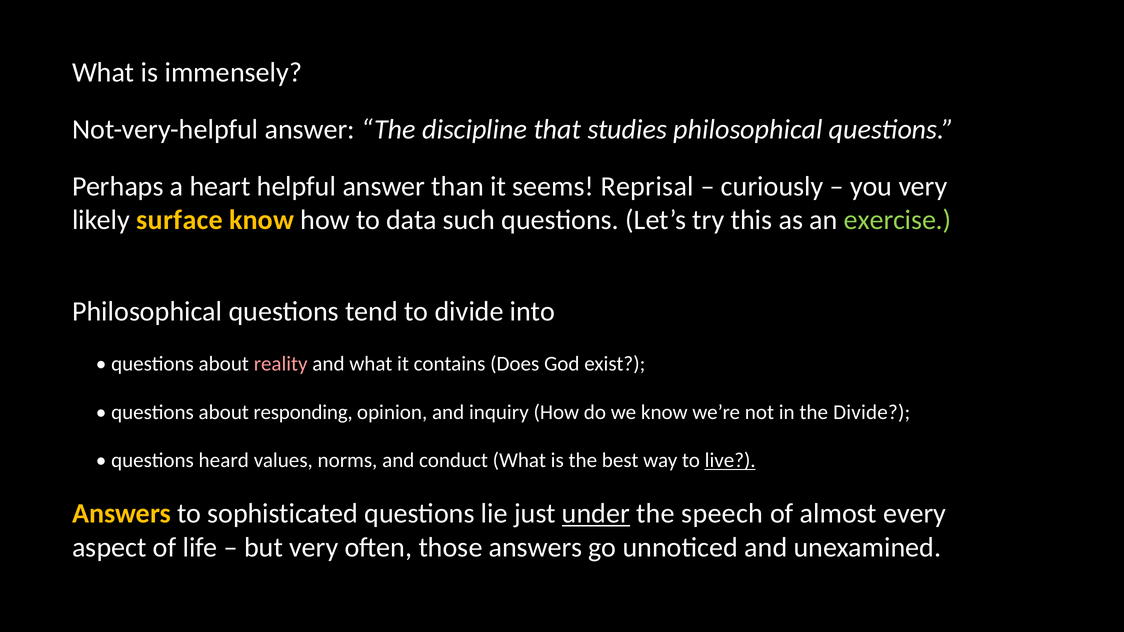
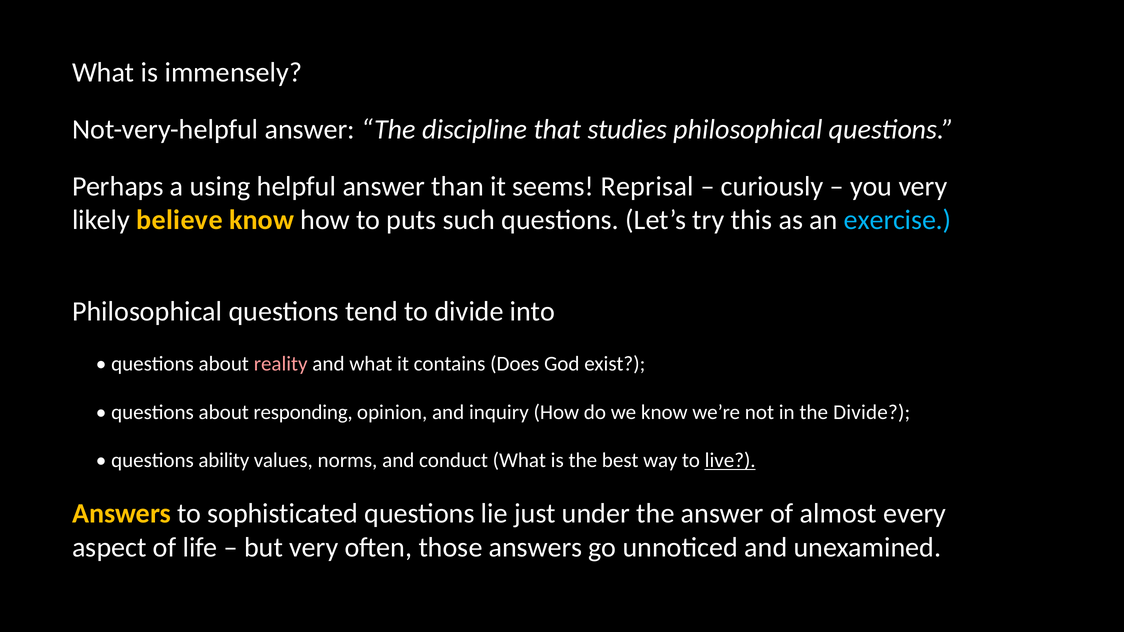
heart: heart -> using (220, 187)
surface: surface -> believe (180, 220)
data: data -> puts (411, 220)
exercise colour: light green -> light blue (898, 220)
heard: heard -> ability (224, 461)
under underline: present -> none (596, 514)
the speech: speech -> answer (722, 514)
